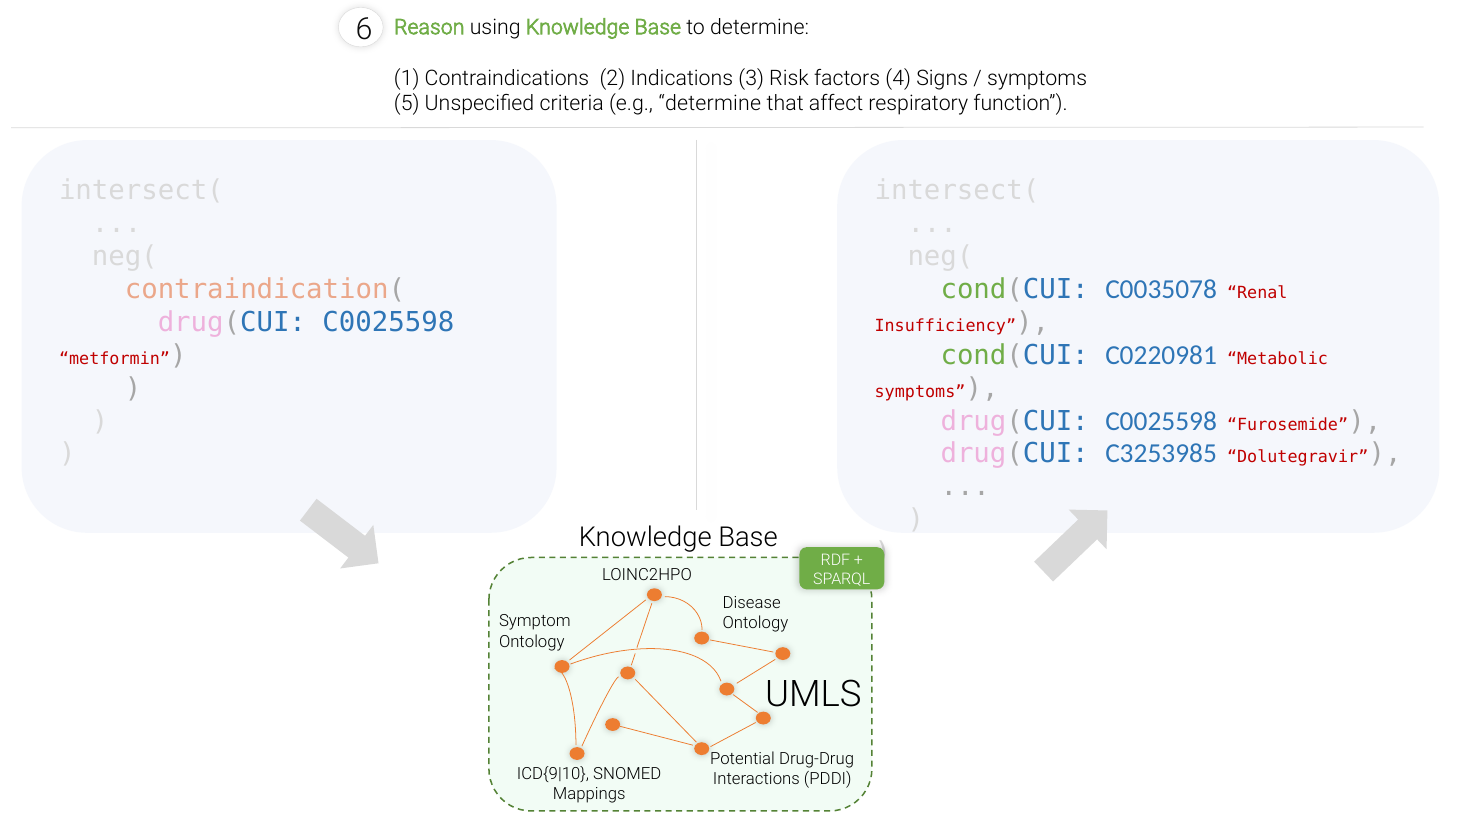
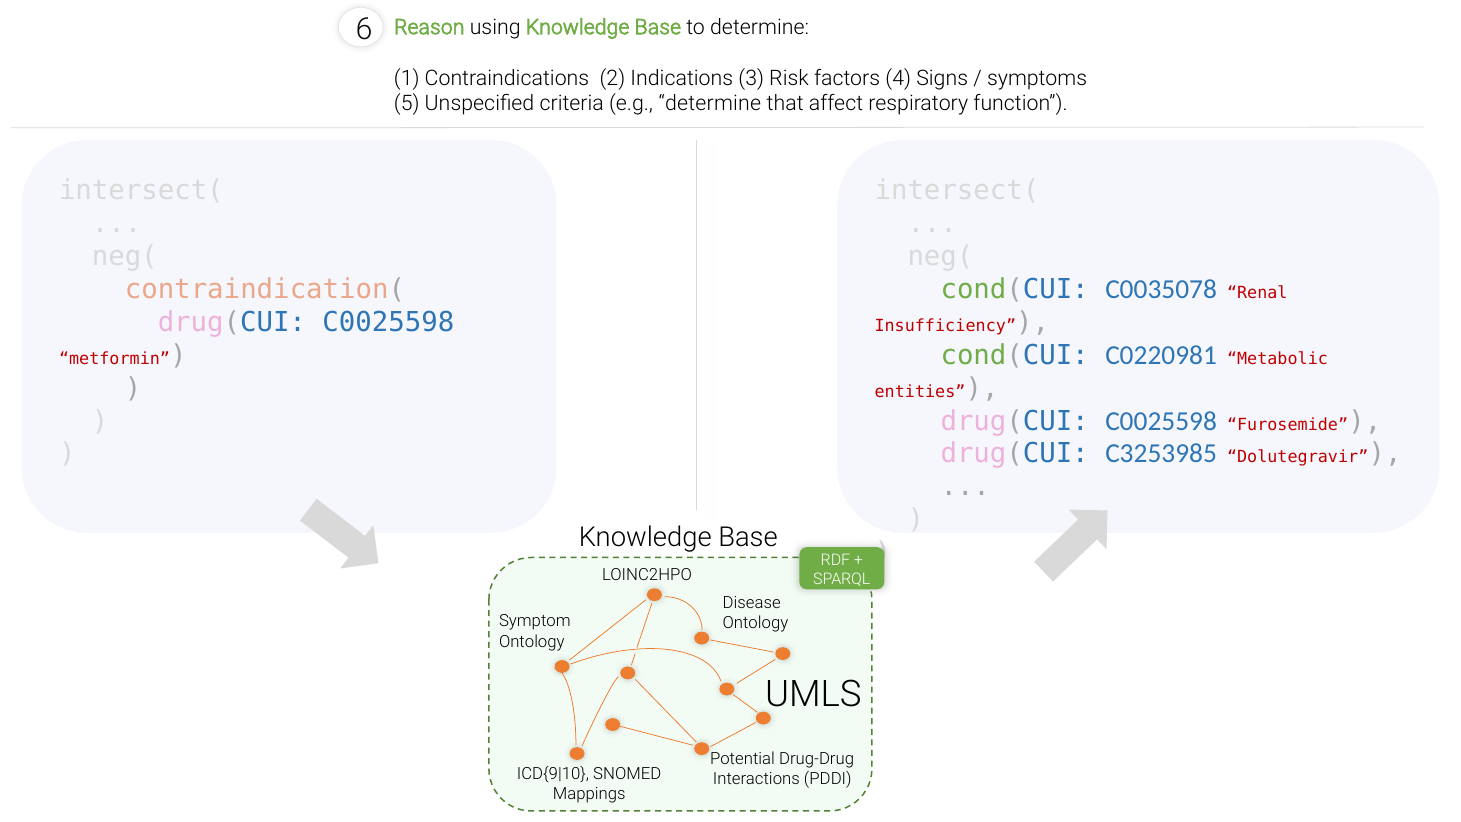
symptoms: symptoms -> entities (920, 392)
